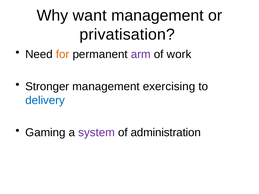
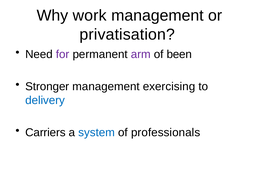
want: want -> work (90, 16)
for colour: orange -> purple (63, 54)
work: work -> been (179, 54)
Gaming: Gaming -> Carriers (45, 133)
system colour: purple -> blue (97, 133)
administration: administration -> professionals (166, 133)
